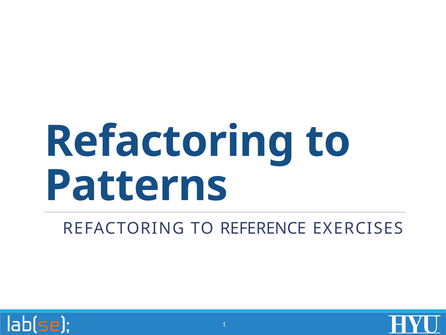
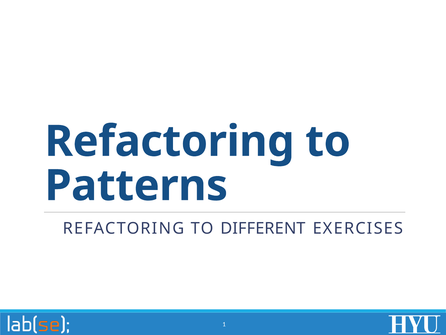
REFERENCE: REFERENCE -> DIFFERENT (263, 228)
